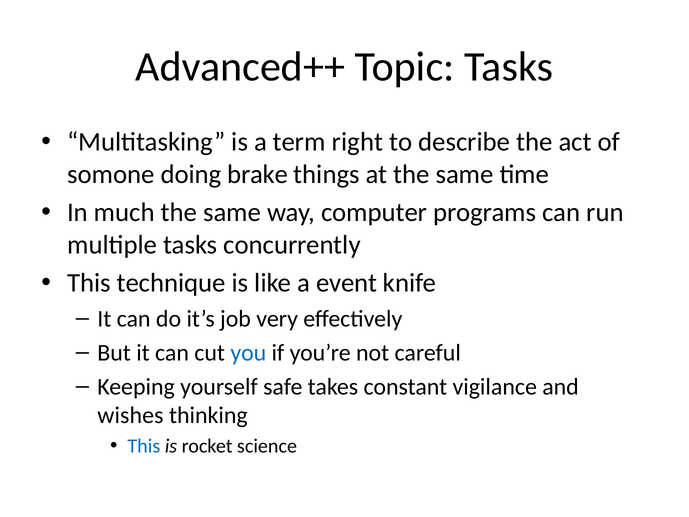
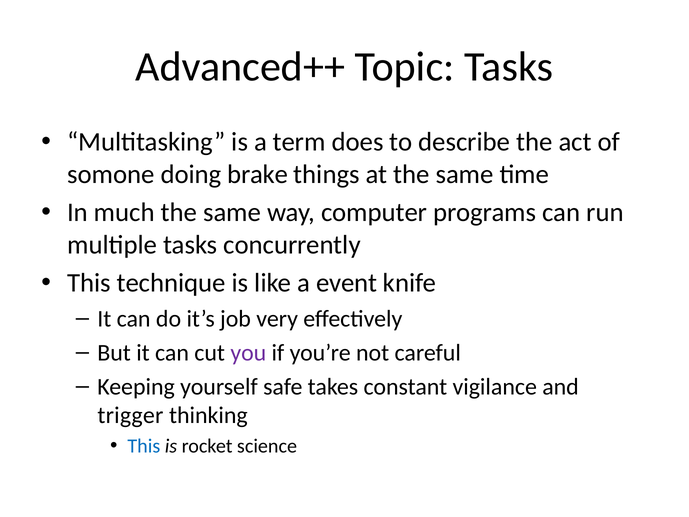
right: right -> does (358, 142)
you colour: blue -> purple (248, 353)
wishes: wishes -> trigger (130, 415)
